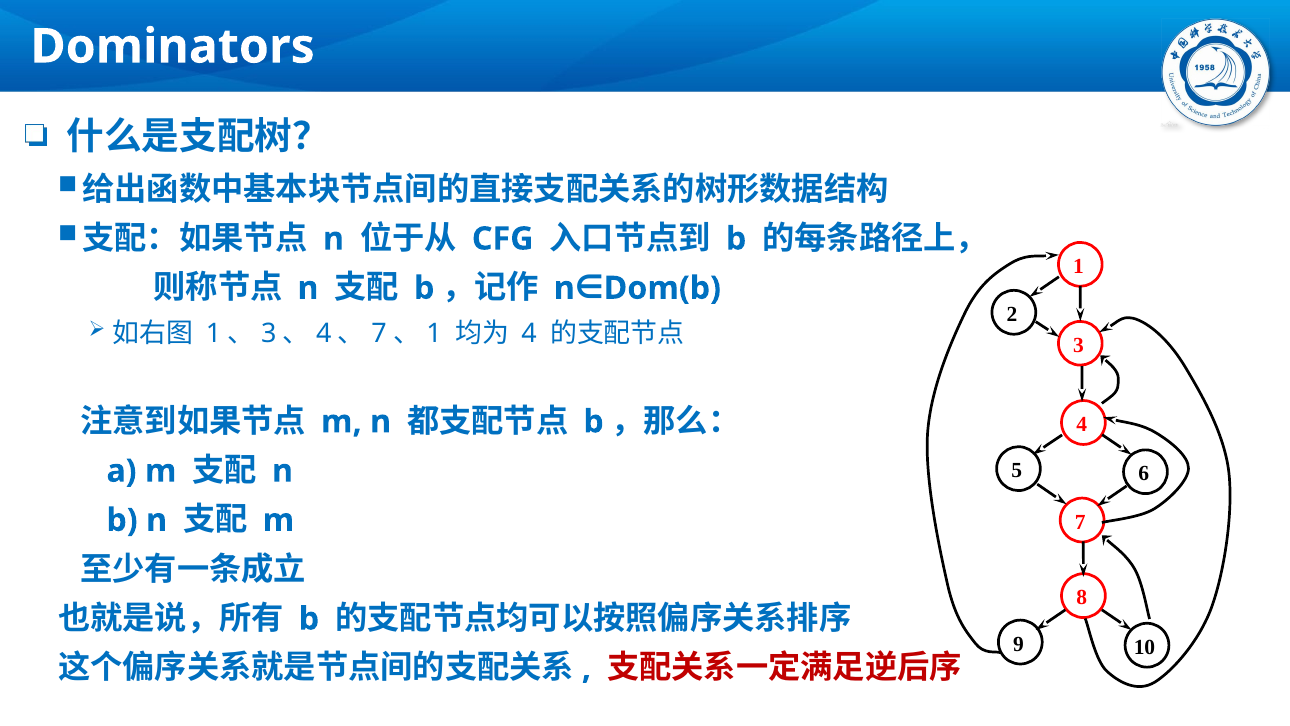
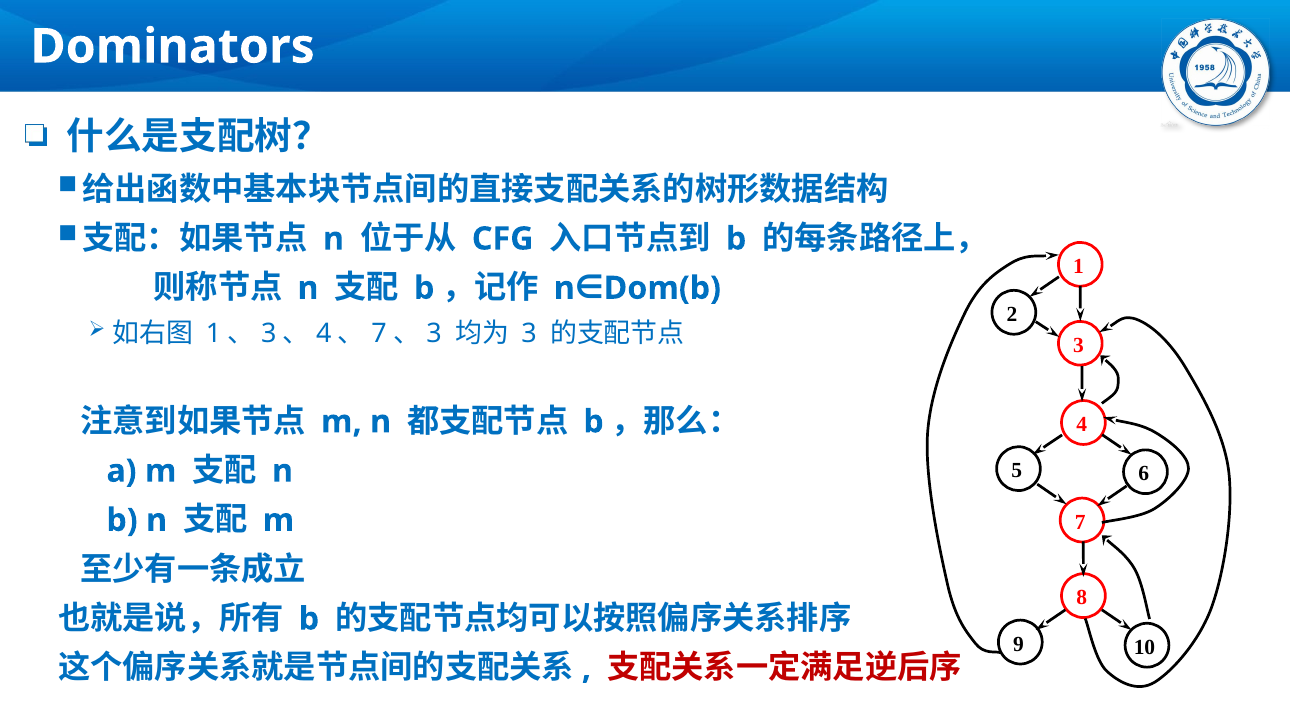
1: 1 -> 3 (434, 333)
4: 4 -> 3 (529, 333)
